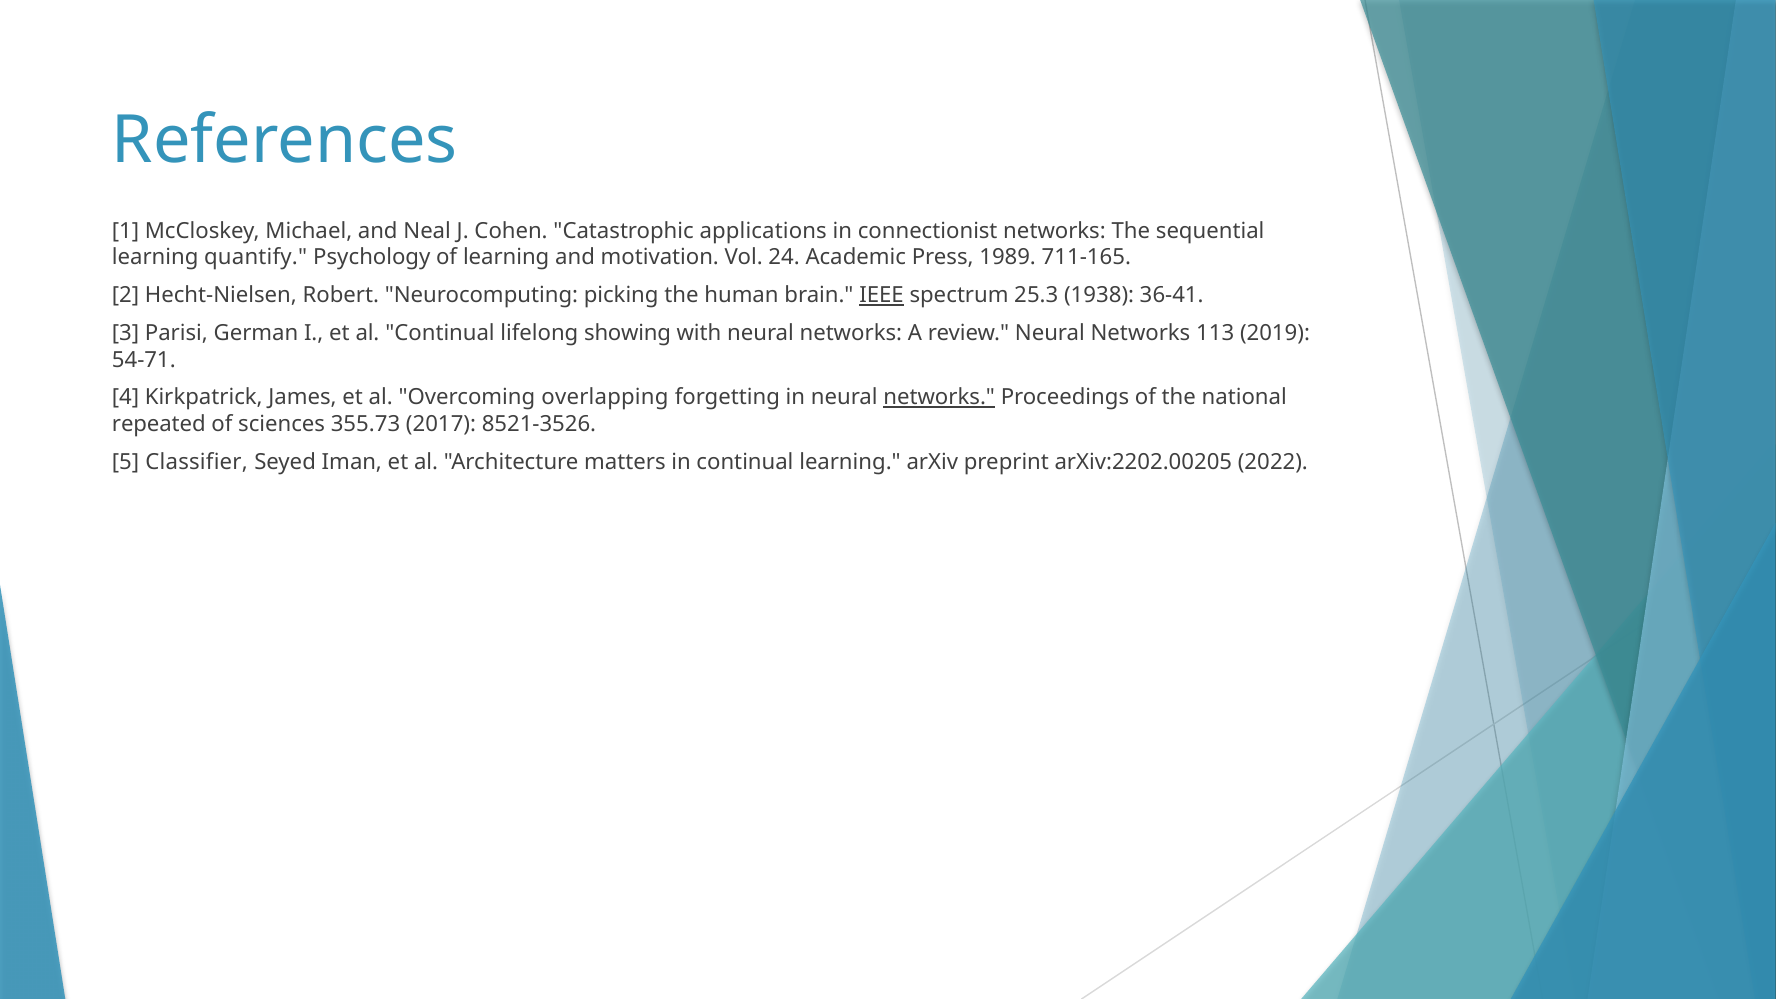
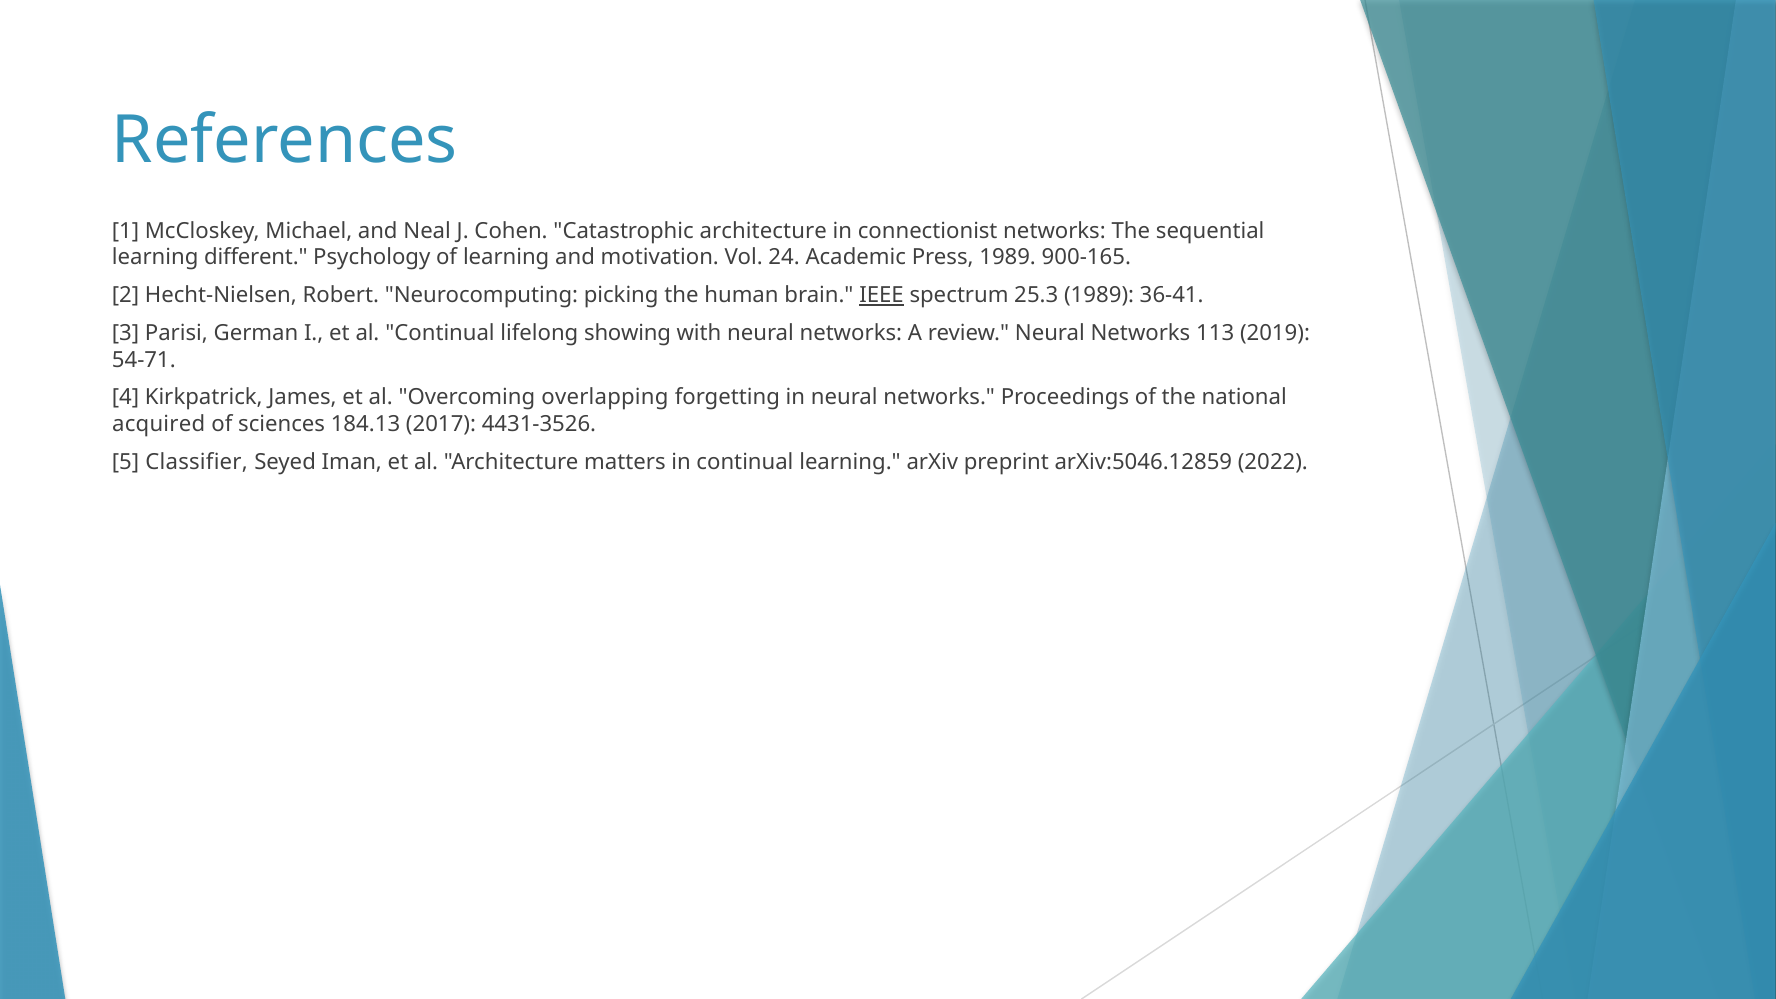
Catastrophic applications: applications -> architecture (763, 231)
quantify: quantify -> different (256, 258)
711-165: 711-165 -> 900-165 (1086, 258)
25.3 1938: 1938 -> 1989 (1099, 295)
networks underline: present -> none (939, 398)
repeated: repeated -> acquired (159, 424)
355.73: 355.73 -> 184.13 (366, 424)
8521-3526: 8521-3526 -> 4431-3526 (539, 424)
arXiv:2202.00205: arXiv:2202.00205 -> arXiv:5046.12859 (1143, 462)
